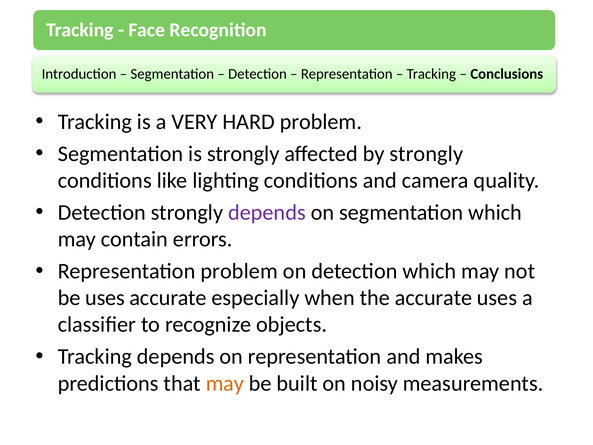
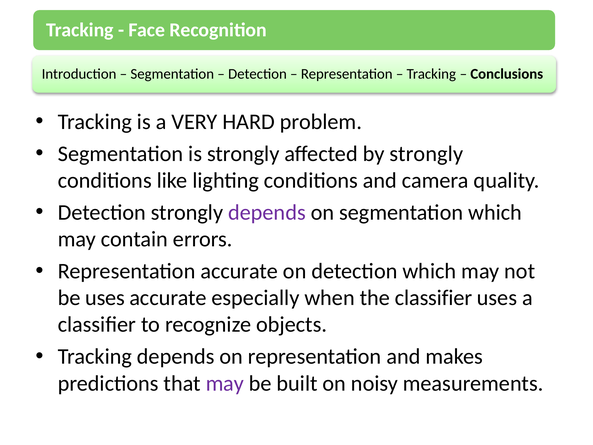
Representation problem: problem -> accurate (239, 271)
the accurate: accurate -> classifier (434, 298)
may colour: orange -> purple (225, 383)
